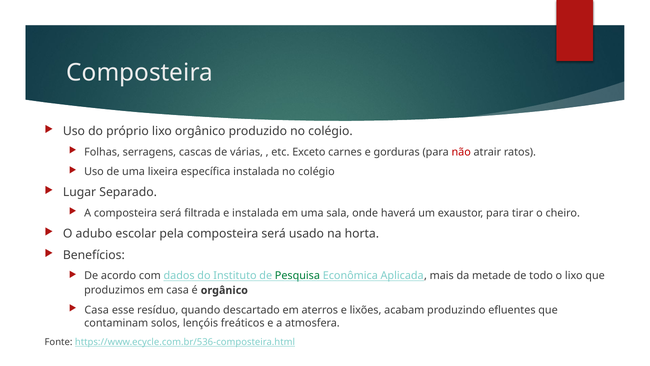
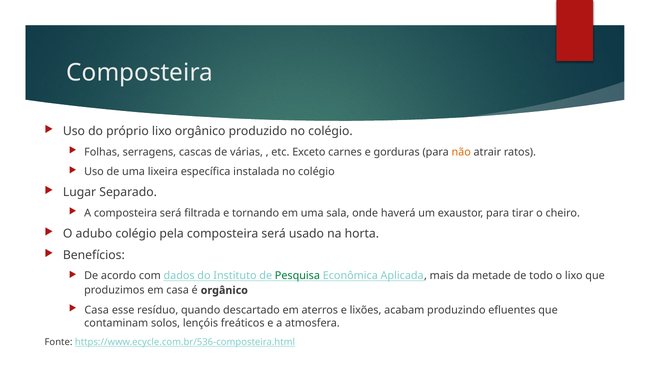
não colour: red -> orange (461, 152)
e instalada: instalada -> tornando (256, 213)
adubo escolar: escolar -> colégio (136, 233)
